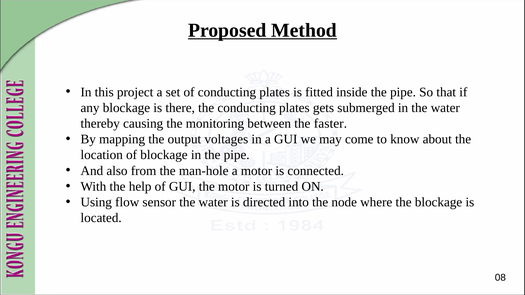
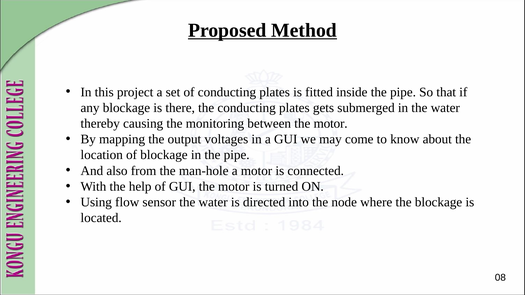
between the faster: faster -> motor (331, 124)
